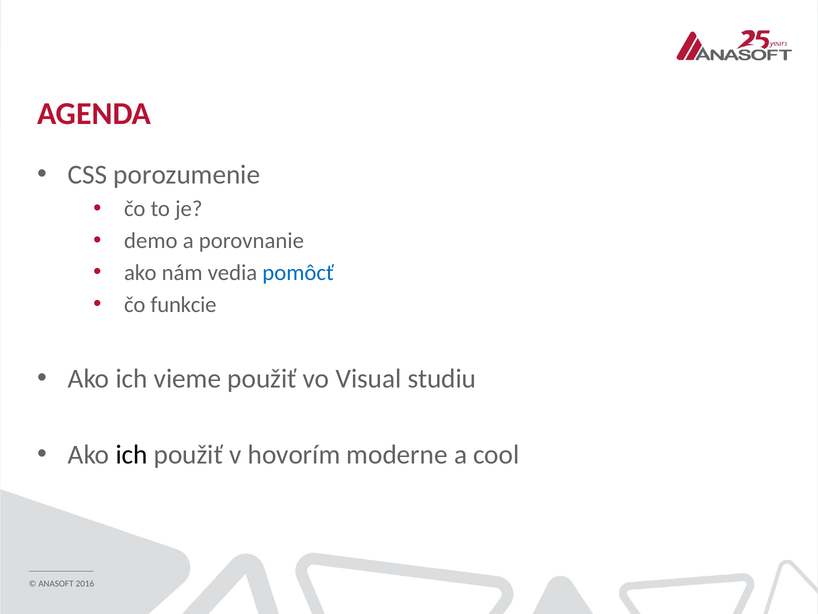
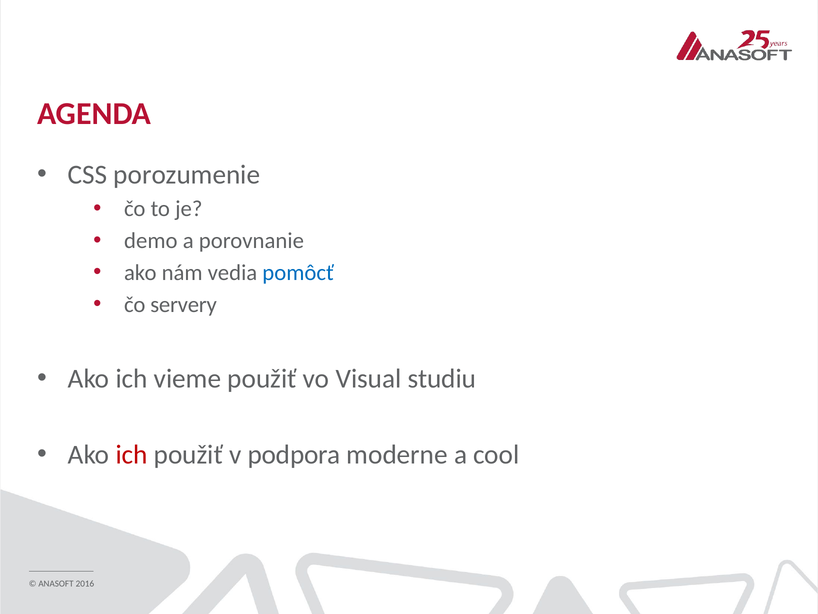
funkcie: funkcie -> servery (184, 304)
ich colour: black -> red (132, 455)
hovorím: hovorím -> podpora (294, 455)
